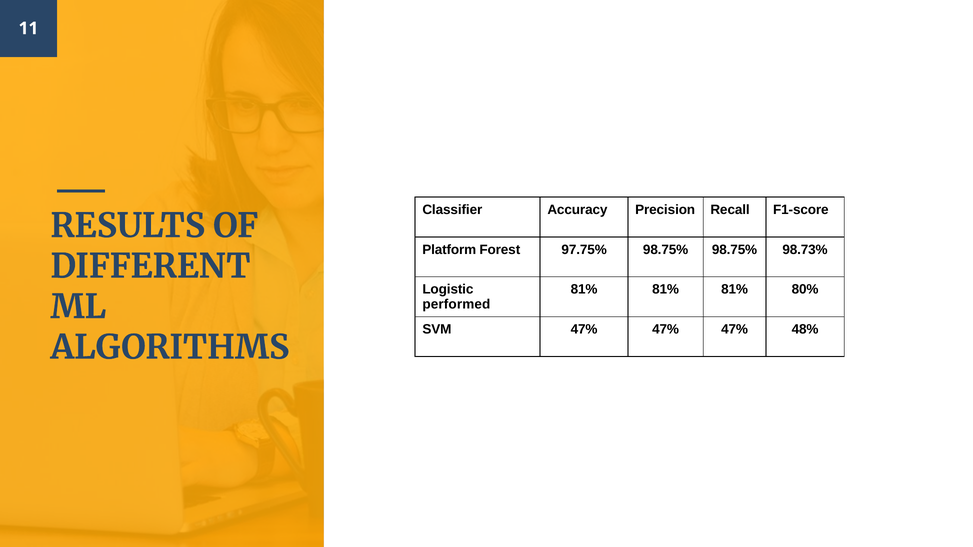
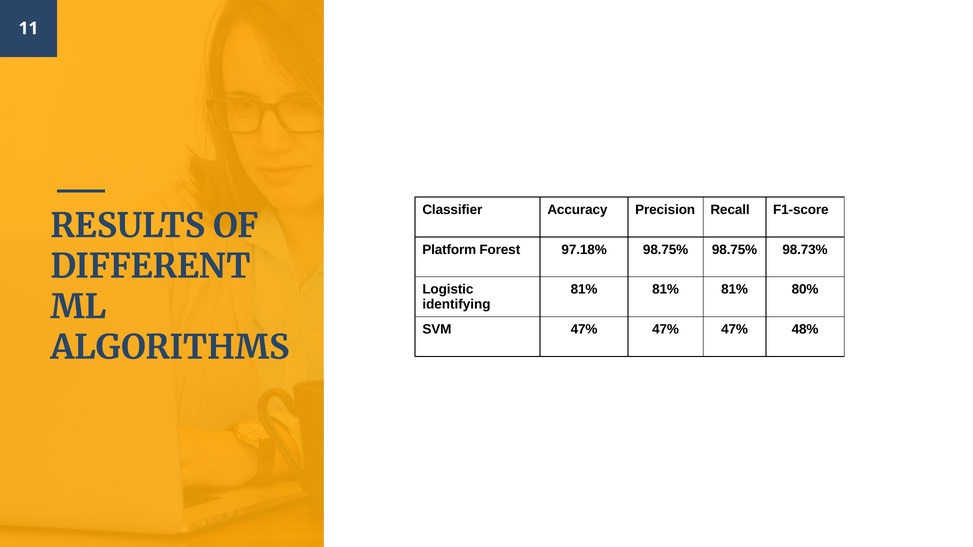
97.75%: 97.75% -> 97.18% (584, 250)
performed: performed -> identifying (456, 305)
